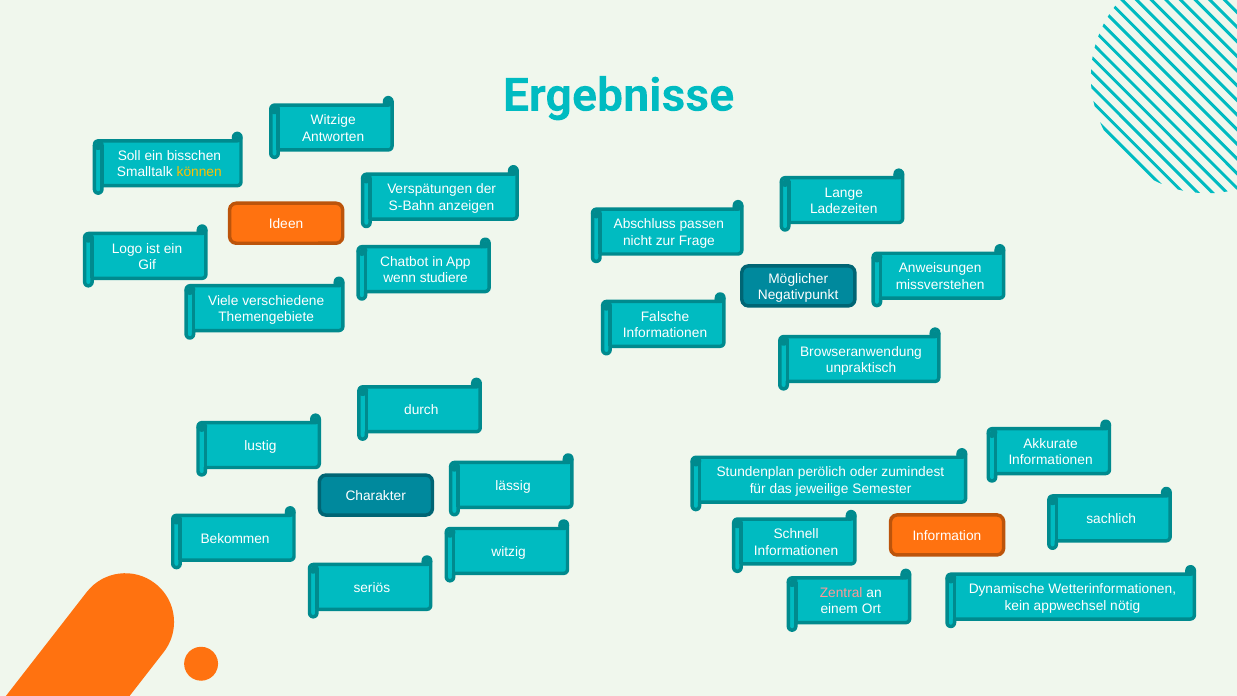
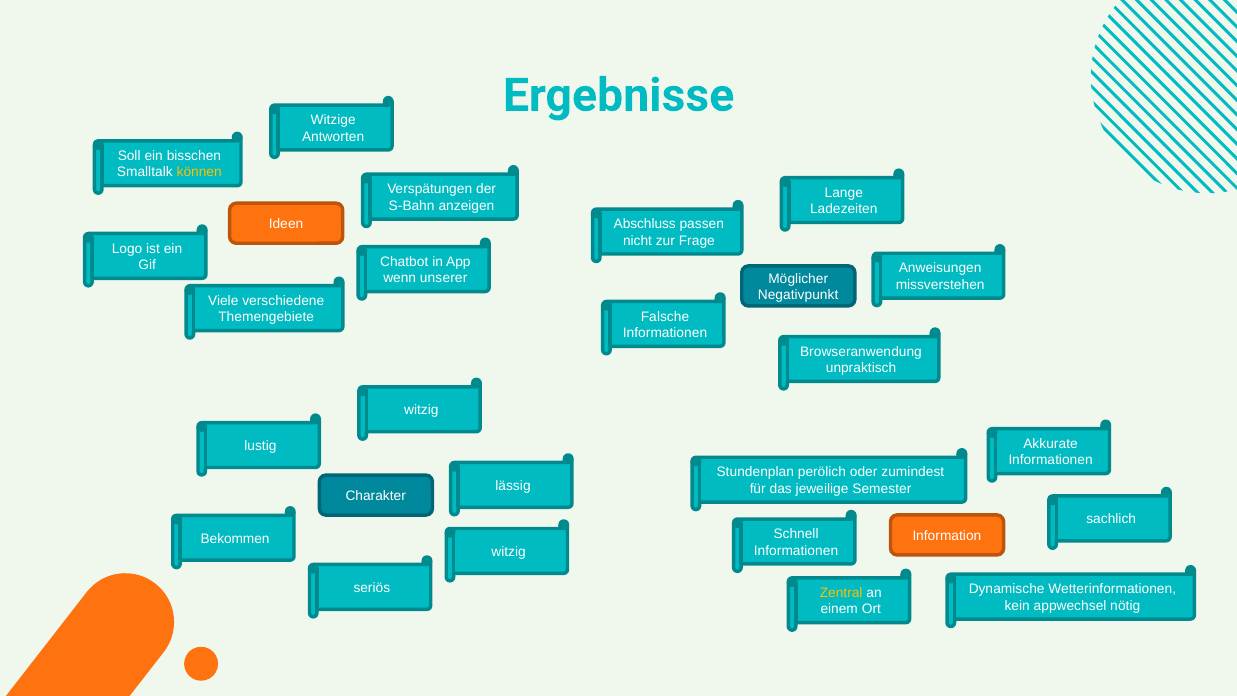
studiere: studiere -> unserer (444, 278)
durch: durch -> witzig (421, 410)
Zentral colour: pink -> yellow (841, 593)
